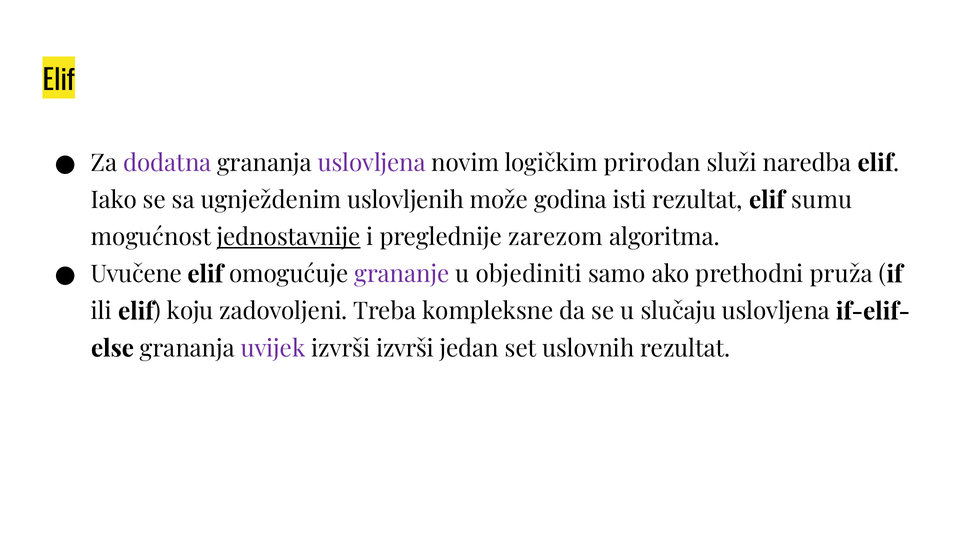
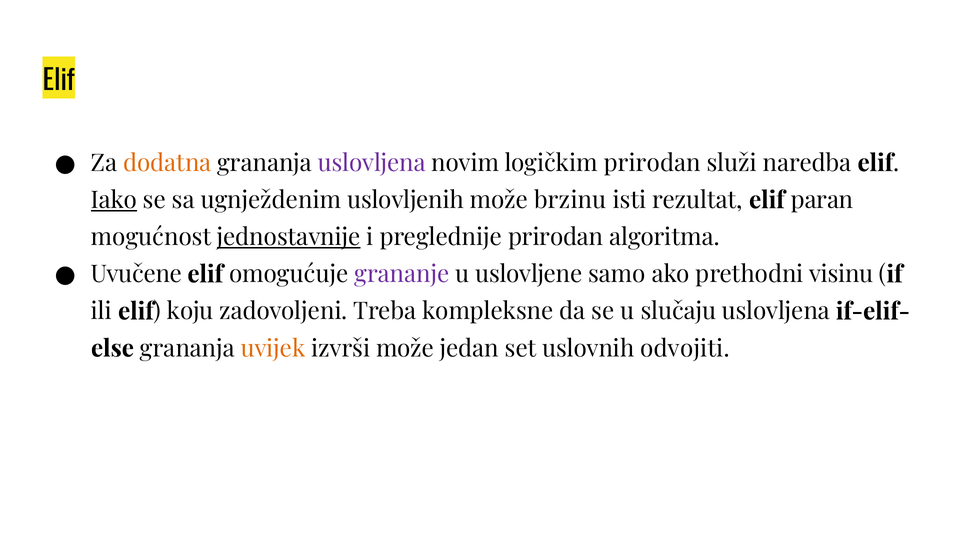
dodatna colour: purple -> orange (167, 163)
Iako underline: none -> present (114, 200)
godina: godina -> brzinu (570, 200)
sumu: sumu -> paran (822, 200)
preglednije zarezom: zarezom -> prirodan (556, 237)
objediniti: objediniti -> uslovljene (529, 274)
pruža: pruža -> visinu (841, 274)
uvijek colour: purple -> orange (273, 349)
izvrši izvrši: izvrši -> može (405, 349)
uslovnih rezultat: rezultat -> odvojiti (685, 349)
